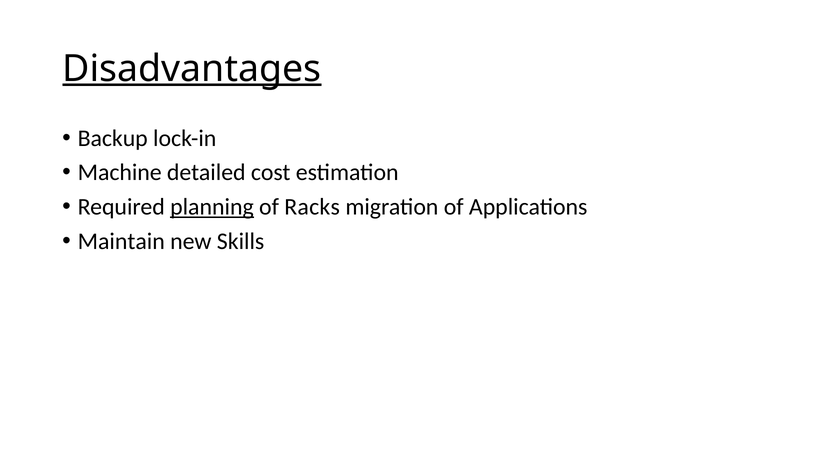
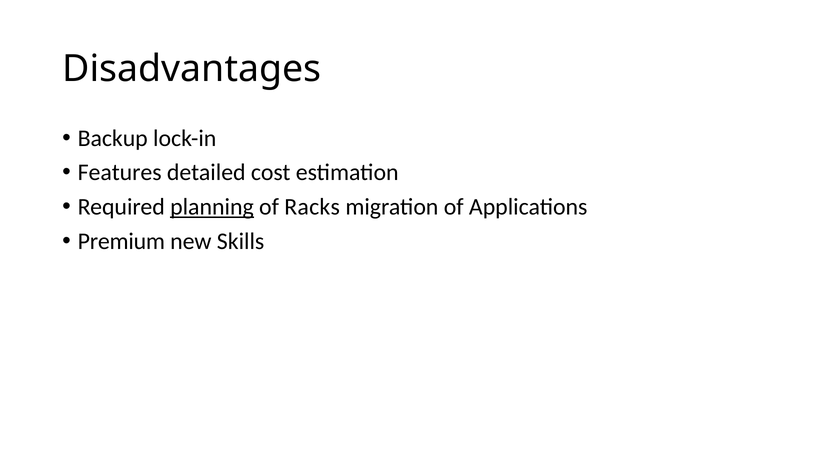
Disadvantages underline: present -> none (192, 69)
Machine: Machine -> Features (120, 173)
Maintain: Maintain -> Premium (121, 241)
